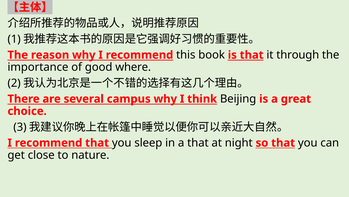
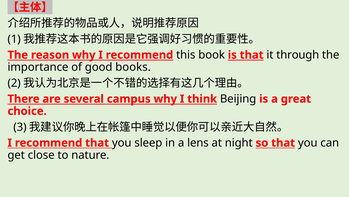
where: where -> books (133, 67)
a that: that -> lens (198, 142)
